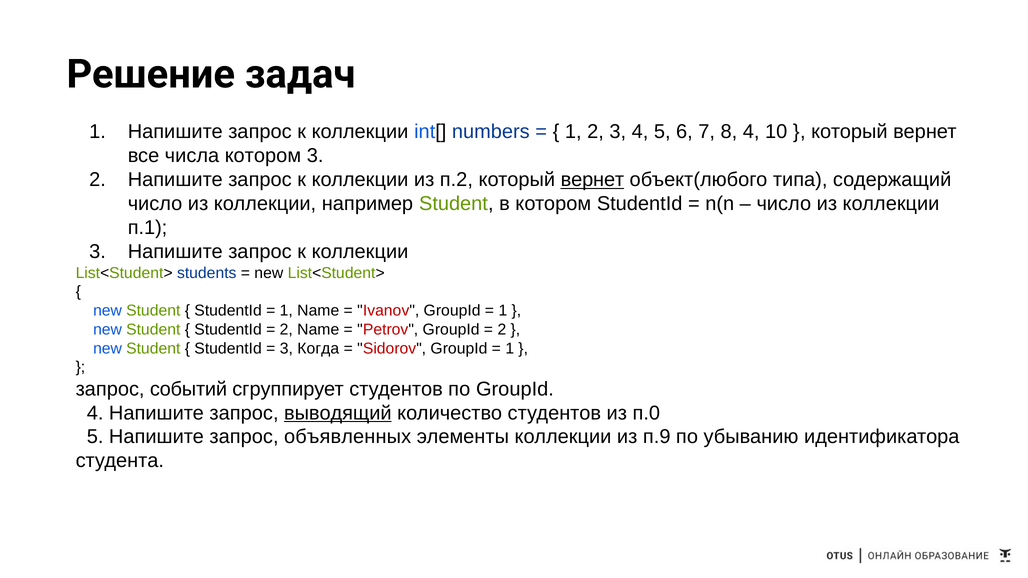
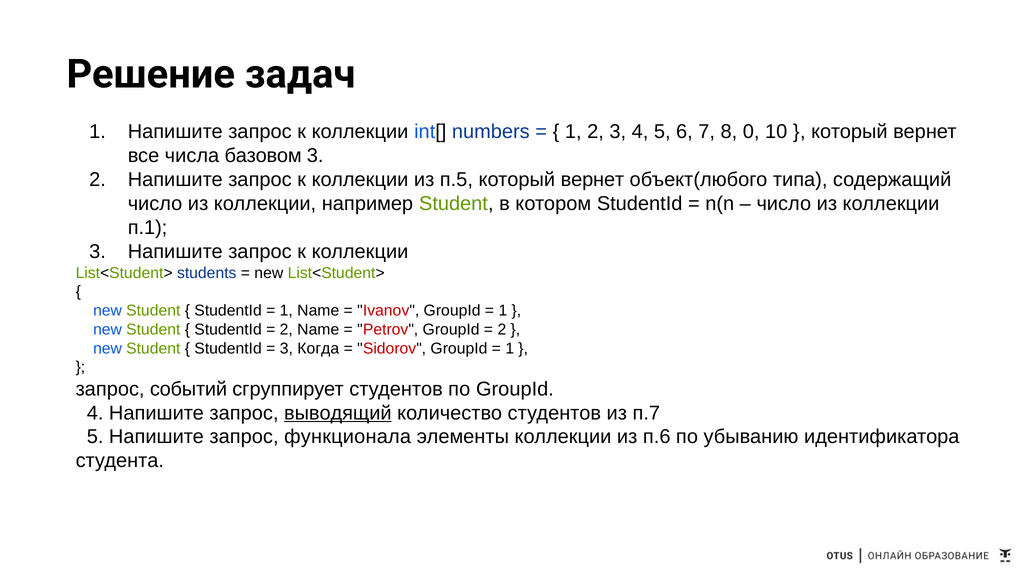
8 4: 4 -> 0 (751, 132)
числа котором: котором -> базовом (263, 156)
п.2: п.2 -> п.5 (456, 180)
вернет underline: present -> none (592, 180)
п.0: п.0 -> п.7 (646, 413)
объявленных: объявленных -> функционала (348, 437)
п.9: п.9 -> п.6 (657, 437)
